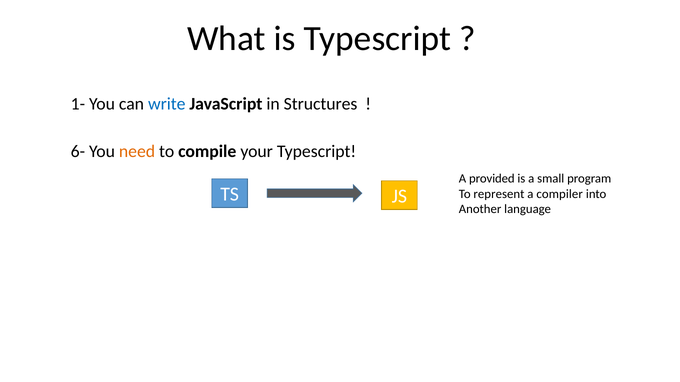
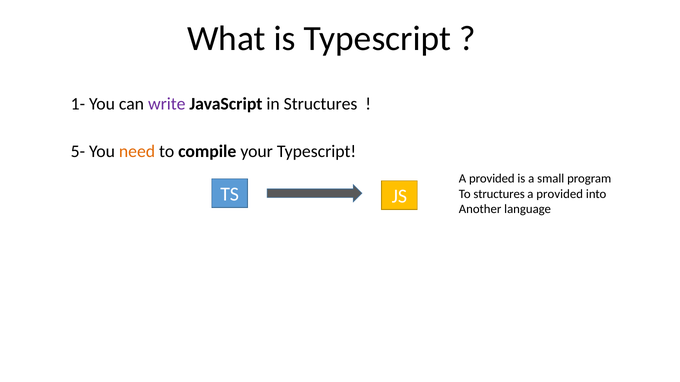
write colour: blue -> purple (167, 104)
6-: 6- -> 5- (78, 152)
To represent: represent -> structures (499, 194)
compiler: compiler -> provided (560, 194)
